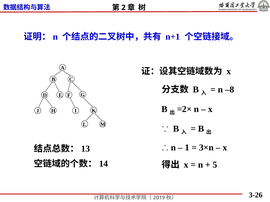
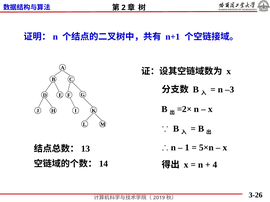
–8: –8 -> –3 (230, 90)
3×n: 3×n -> 5×n (206, 148)
5: 5 -> 4 (215, 165)
